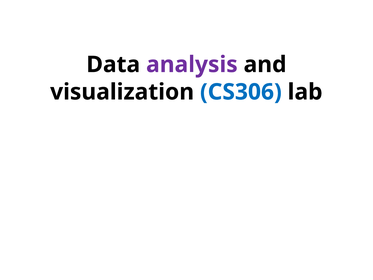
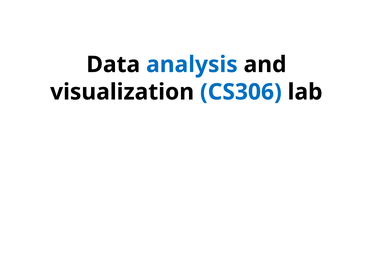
analysis colour: purple -> blue (192, 65)
